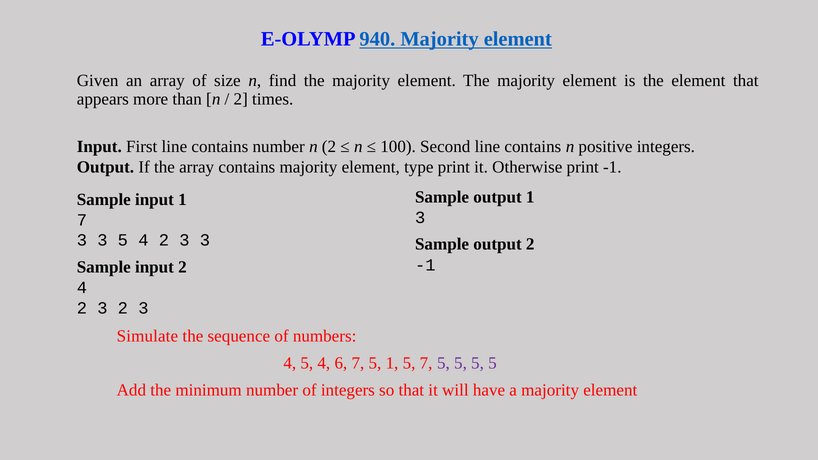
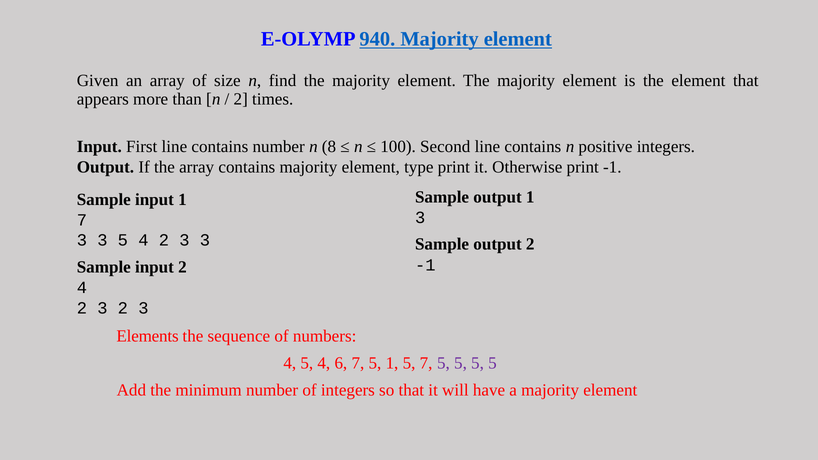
n 2: 2 -> 8 (329, 147)
Simulate: Simulate -> Elements (148, 336)
